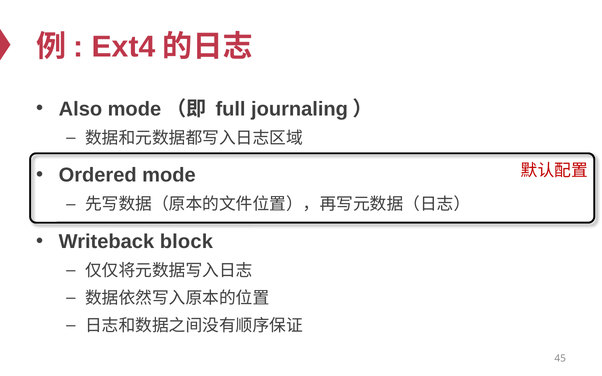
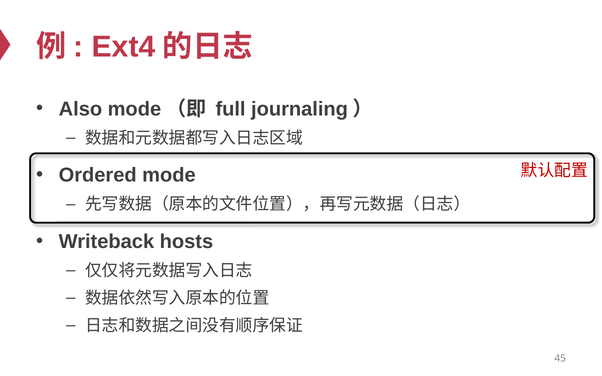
block: block -> hosts (186, 242)
